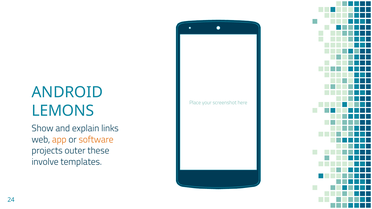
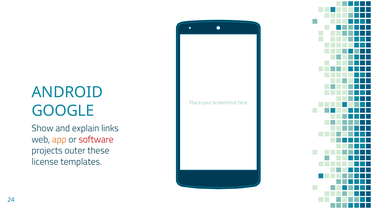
LEMONS: LEMONS -> GOOGLE (63, 111)
software colour: orange -> red (96, 140)
involve: involve -> license (45, 162)
